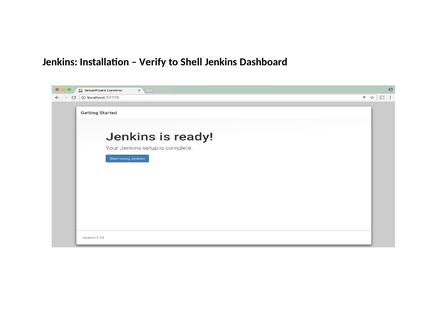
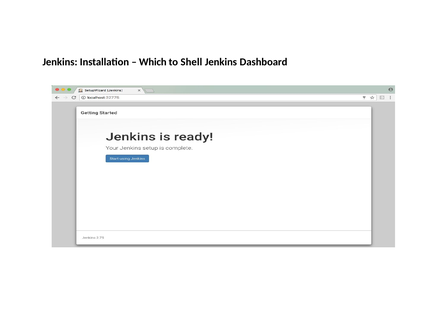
Verify: Verify -> Which (153, 62)
